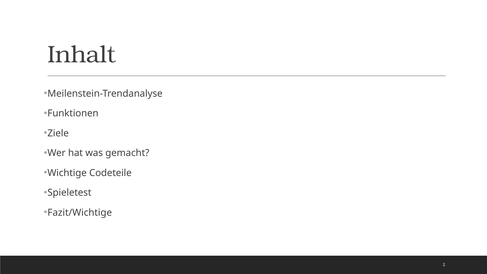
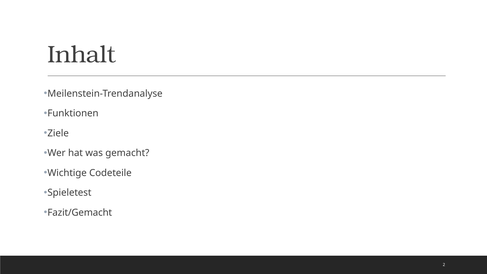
Fazit/Wichtige: Fazit/Wichtige -> Fazit/Gemacht (80, 213)
